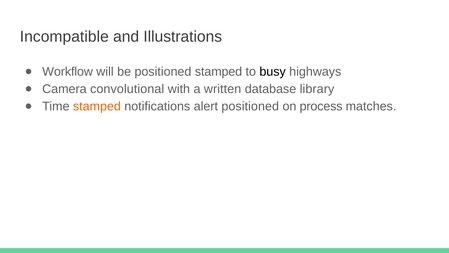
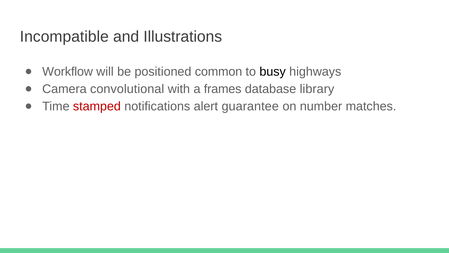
positioned stamped: stamped -> common (219, 72)
written: written -> frames (223, 89)
stamped colour: orange -> red (97, 106)
alert positioned: positioned -> guarantee (250, 106)
process: process -> number (321, 106)
